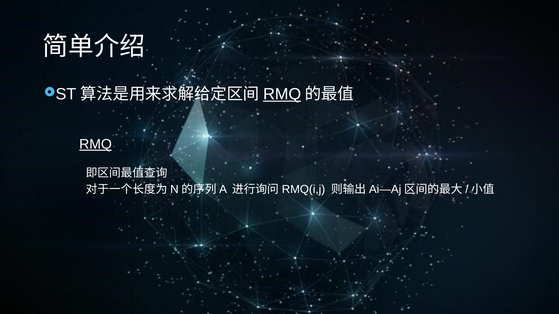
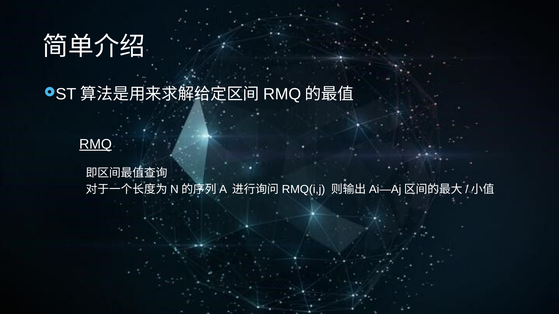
RMQ underline: present -> none (282, 94)
